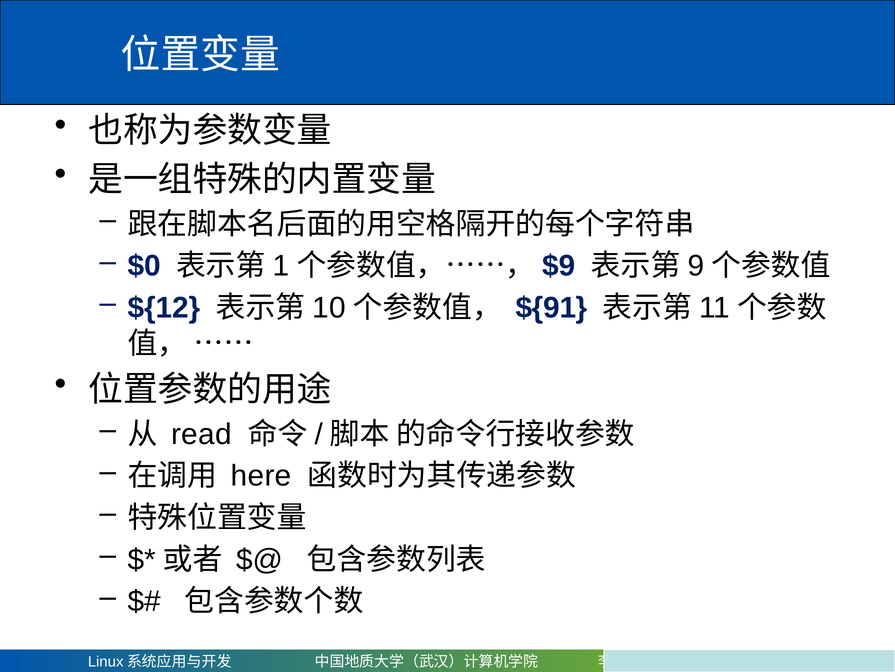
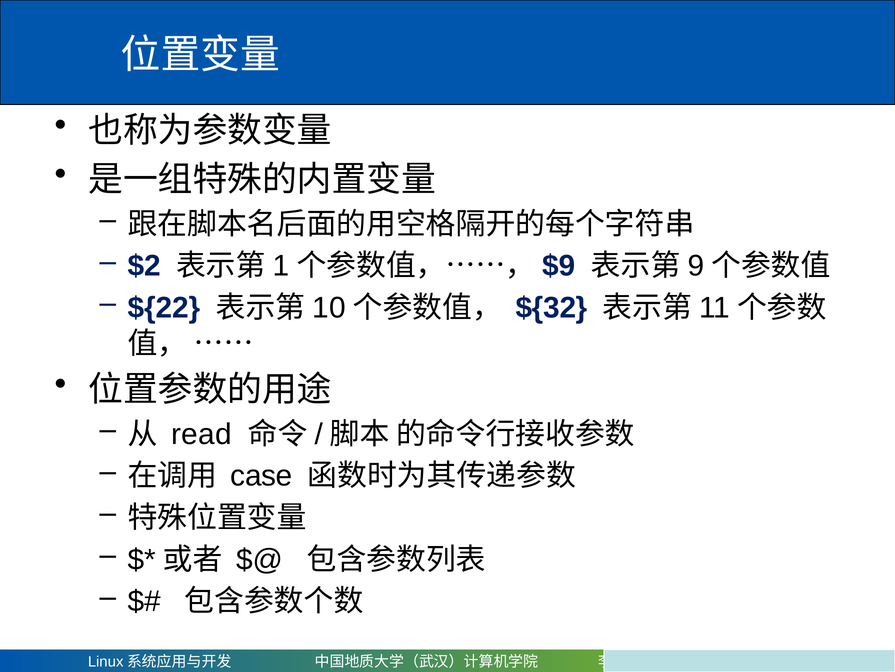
$0: $0 -> $2 (144, 266)
${12: ${12 -> ${22 (164, 308)
${91: ${91 -> ${32 (552, 308)
here: here -> case (261, 476)
